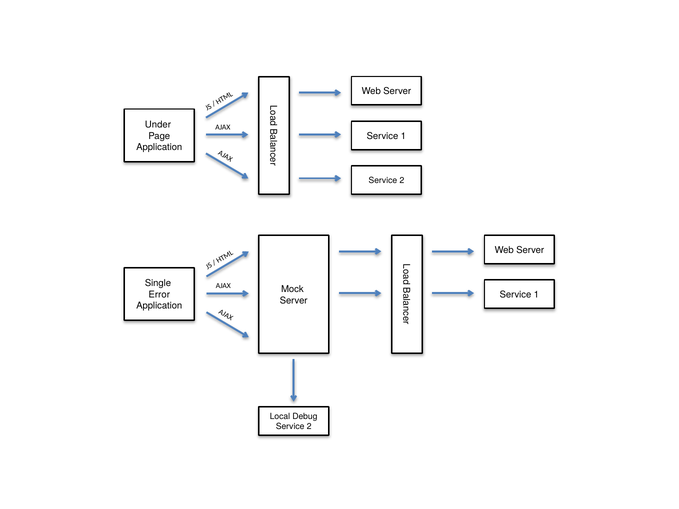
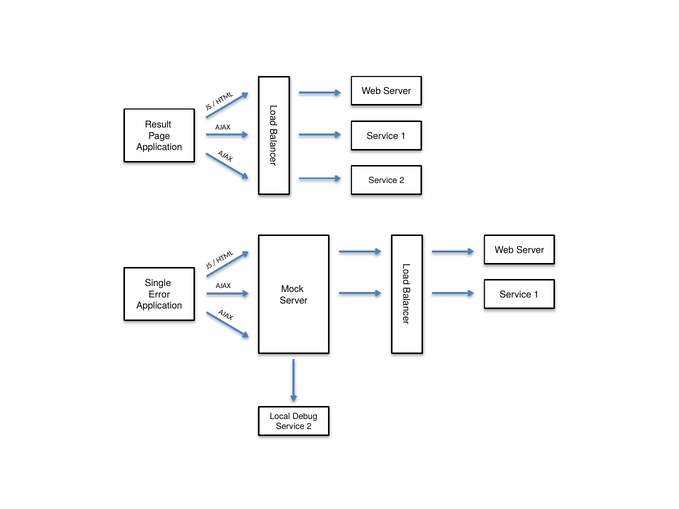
Under: Under -> Result (158, 125)
